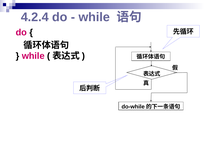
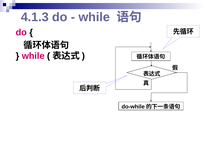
4.2.4: 4.2.4 -> 4.1.3 (35, 17)
